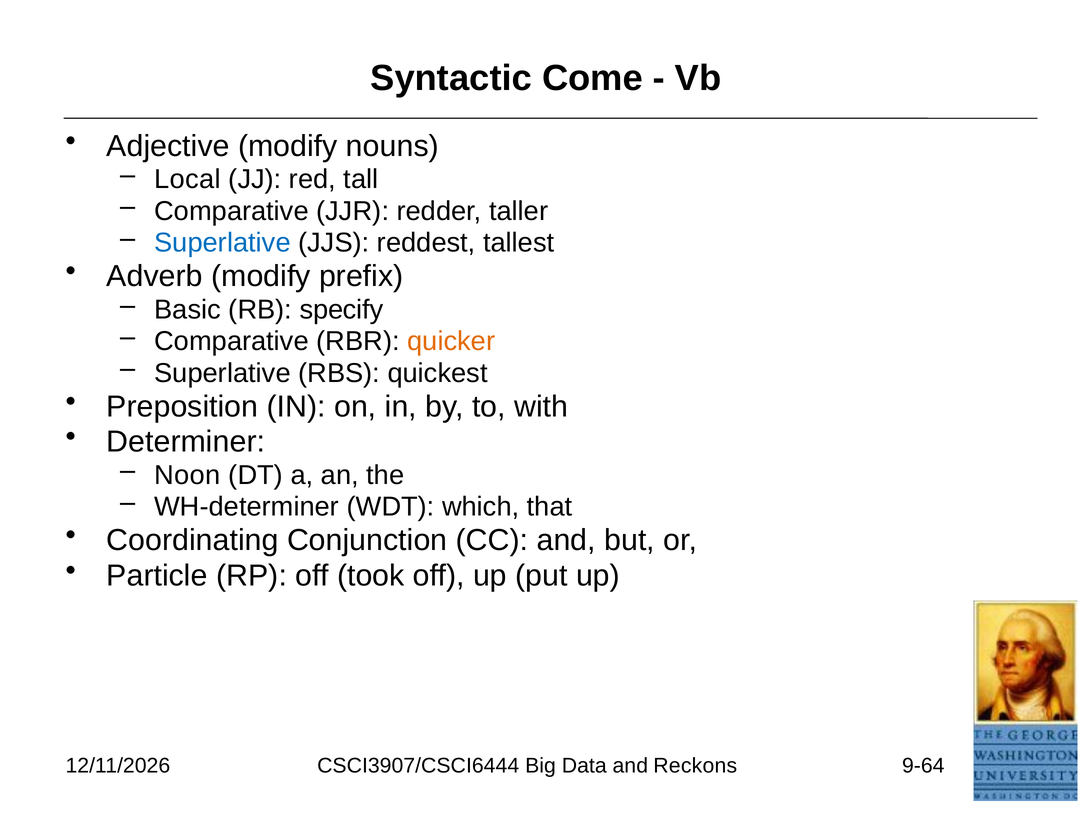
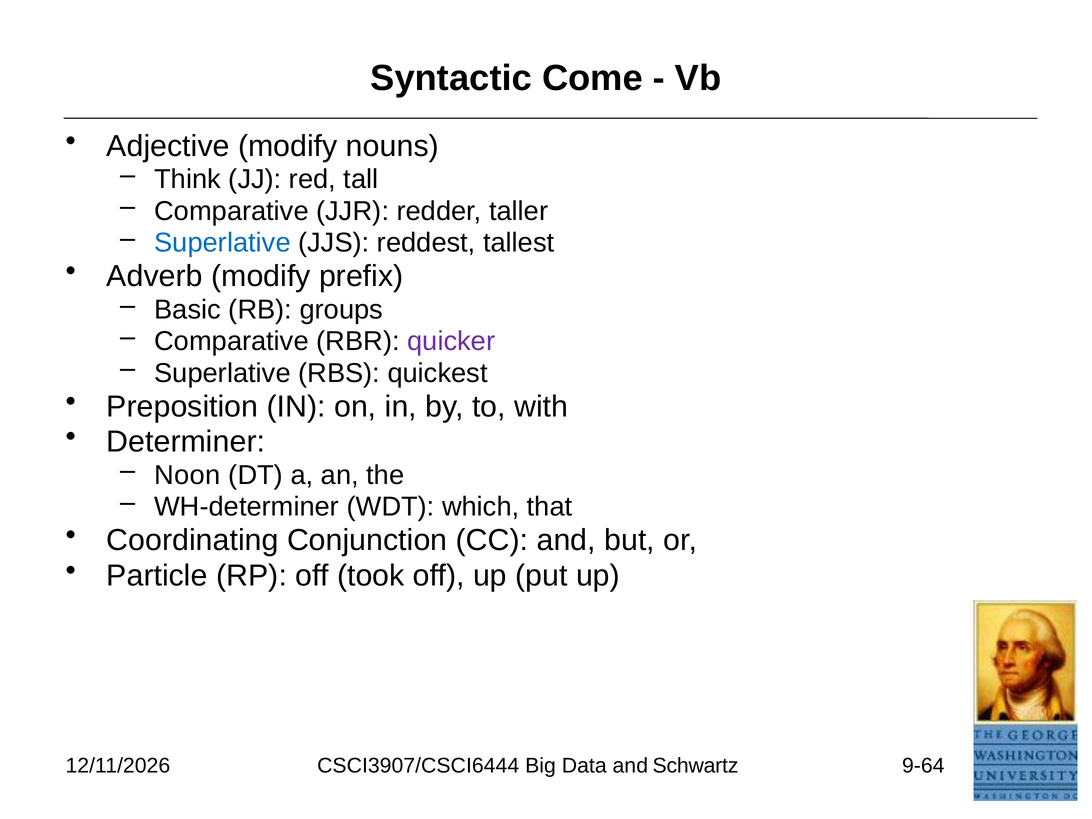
Local: Local -> Think (188, 179)
specify: specify -> groups (341, 310)
quicker colour: orange -> purple (451, 341)
Reckons: Reckons -> Schwartz (695, 766)
